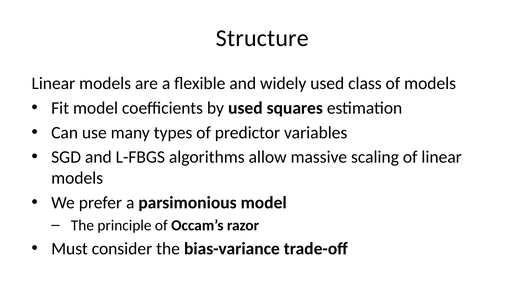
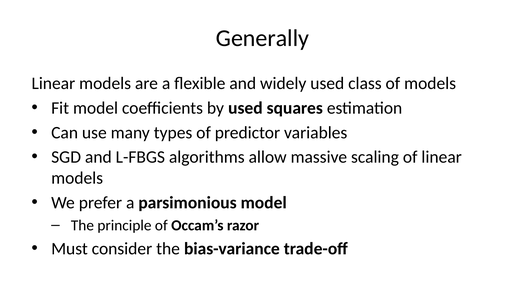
Structure: Structure -> Generally (263, 38)
